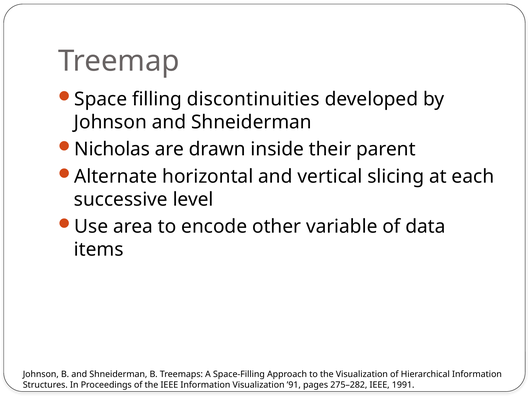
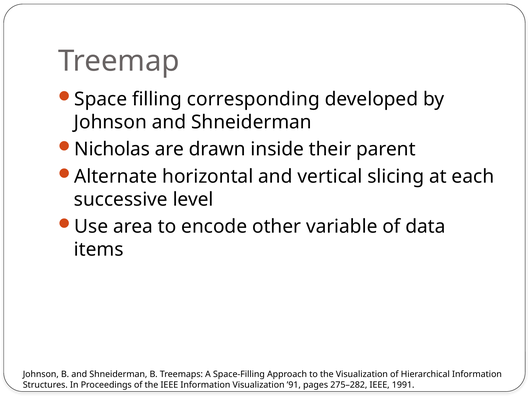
discontinuities: discontinuities -> corresponding (253, 99)
